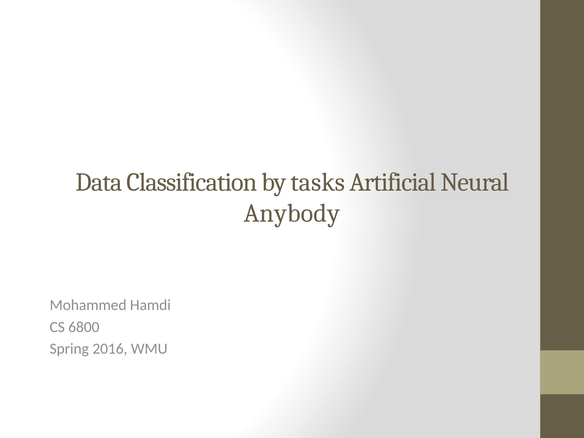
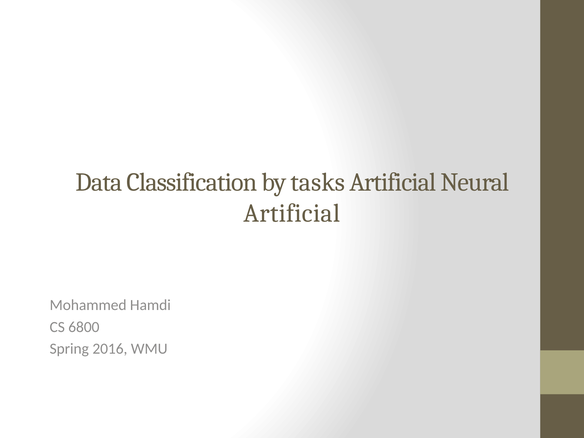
Anybody: Anybody -> Artificial (292, 213)
